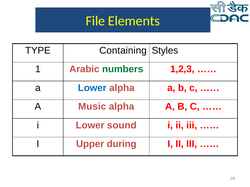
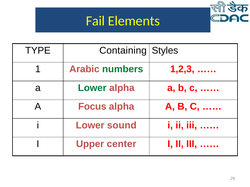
File: File -> Fail (95, 21)
Lower colour: blue -> green (92, 88)
Music: Music -> Focus (92, 107)
during: during -> center (122, 144)
